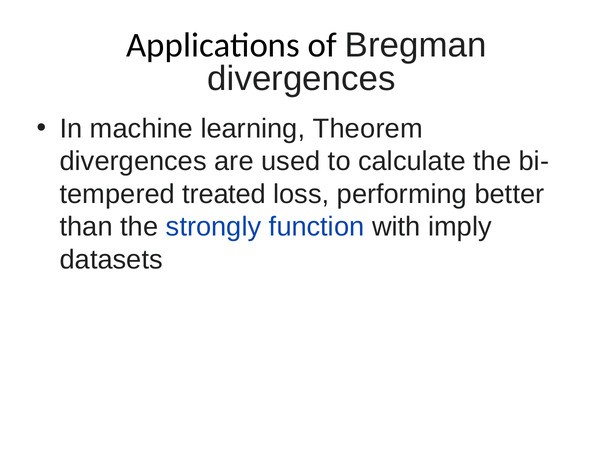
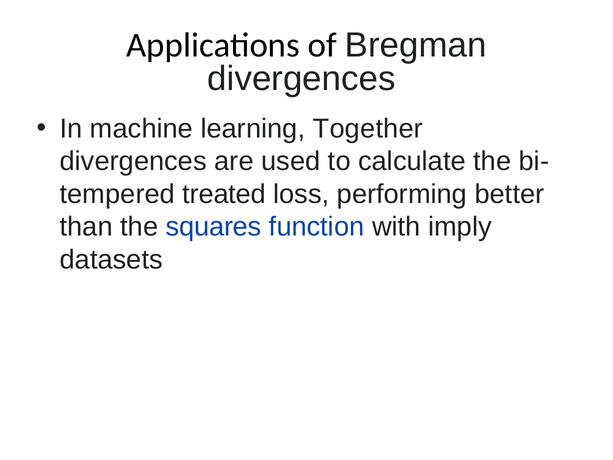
Theorem: Theorem -> Together (368, 129)
strongly: strongly -> squares (214, 227)
